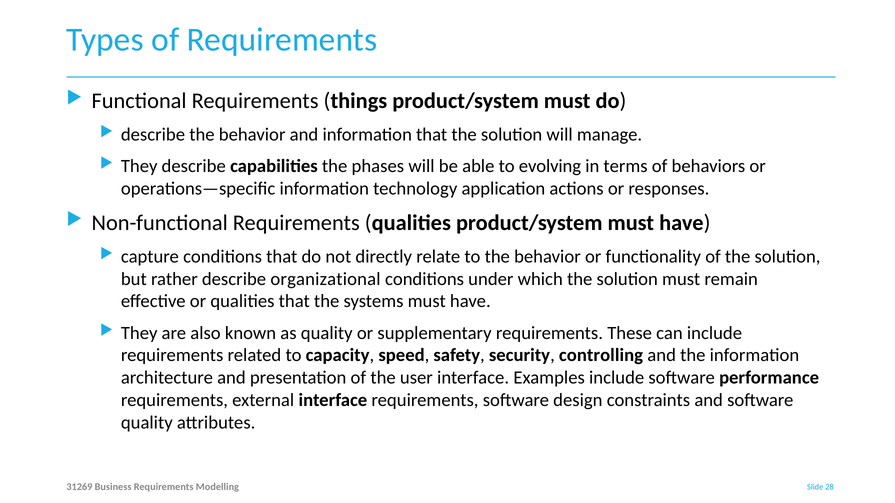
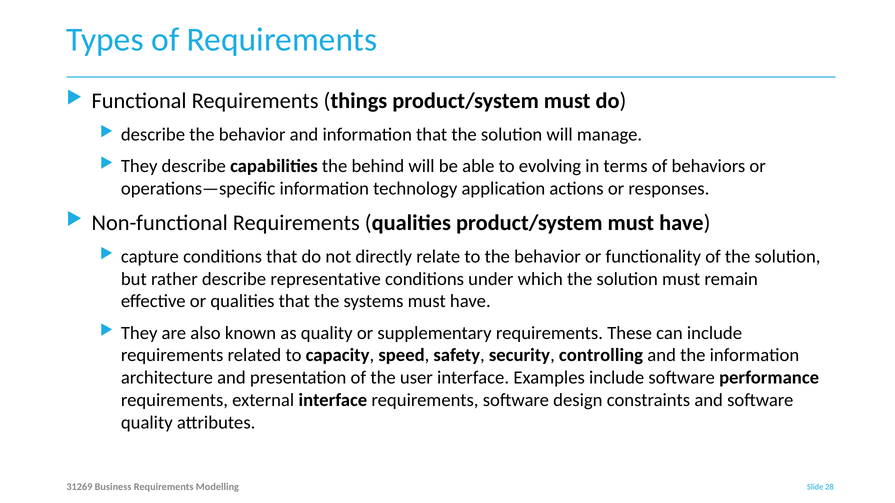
phases: phases -> behind (378, 166)
organizational: organizational -> representative (326, 279)
